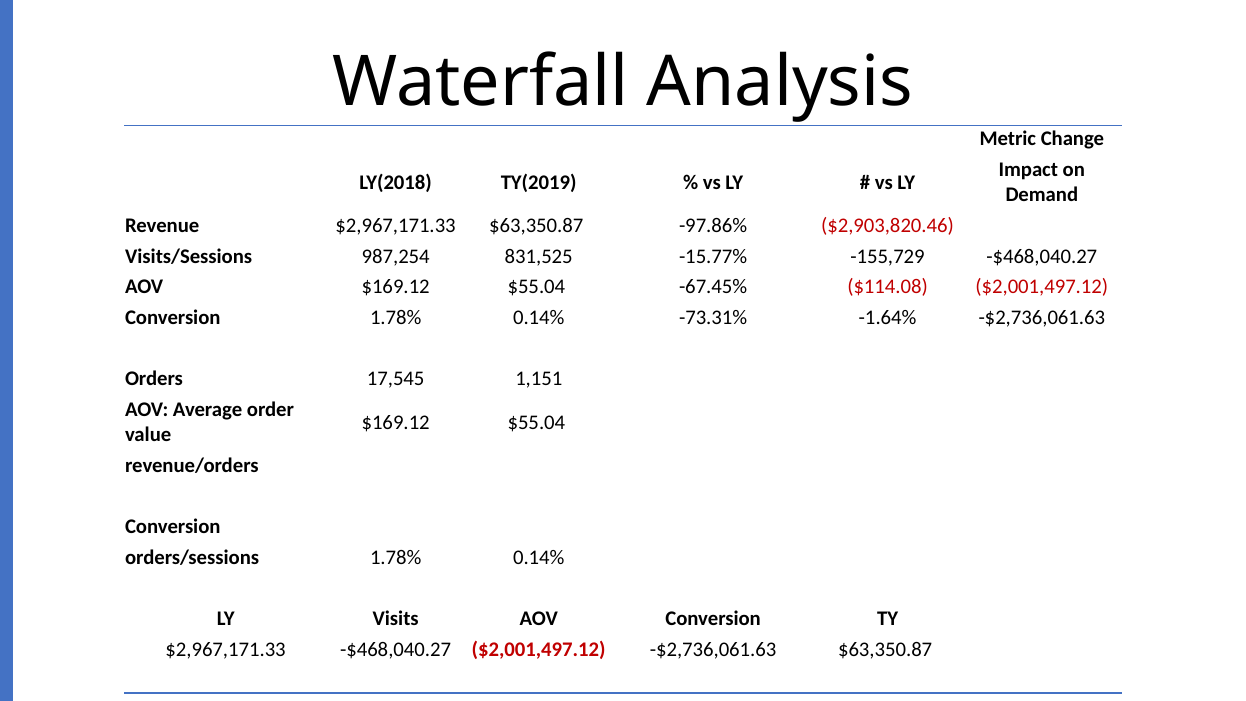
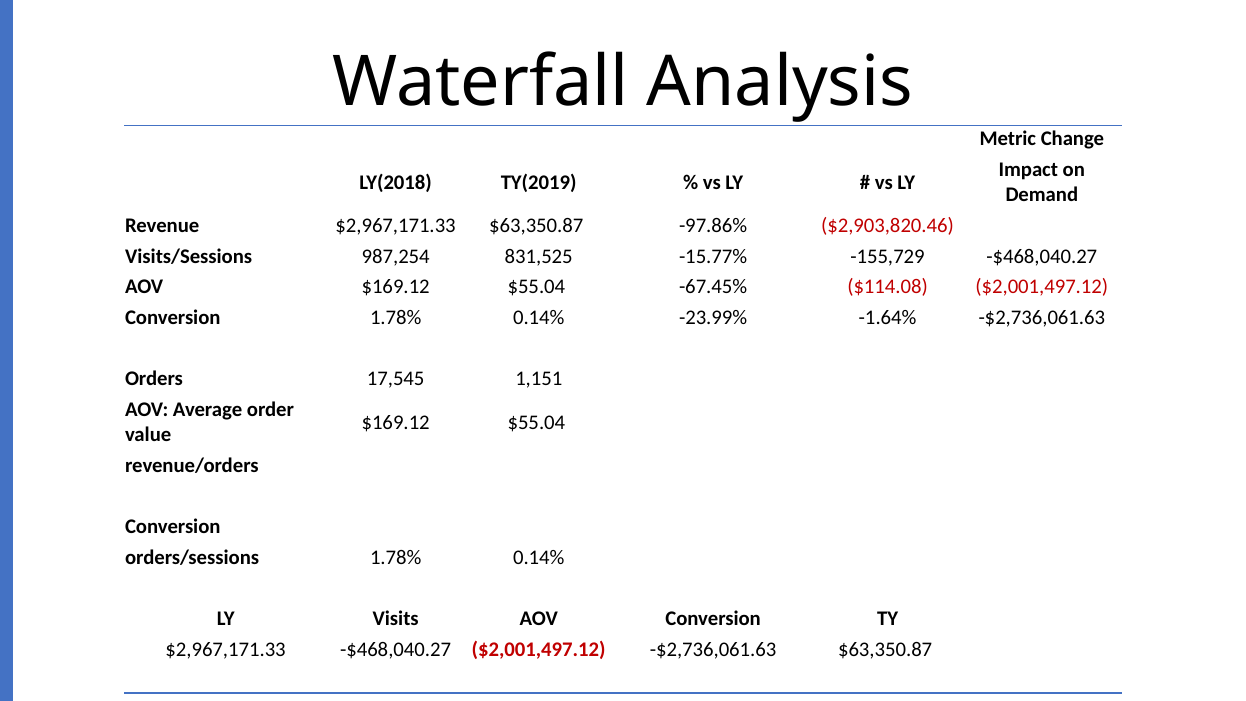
-73.31%: -73.31% -> -23.99% (713, 318)
